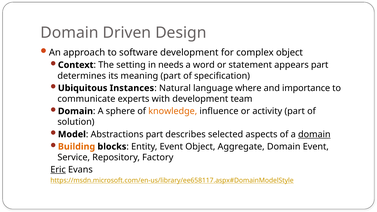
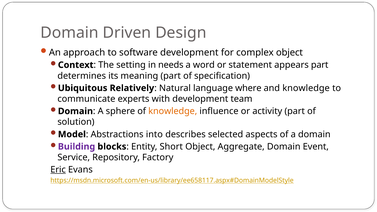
Instances: Instances -> Relatively (132, 88)
and importance: importance -> knowledge (306, 88)
Abstractions part: part -> into (154, 134)
domain underline: present -> none (314, 134)
Building colour: orange -> purple (77, 147)
Entity Event: Event -> Short (171, 147)
